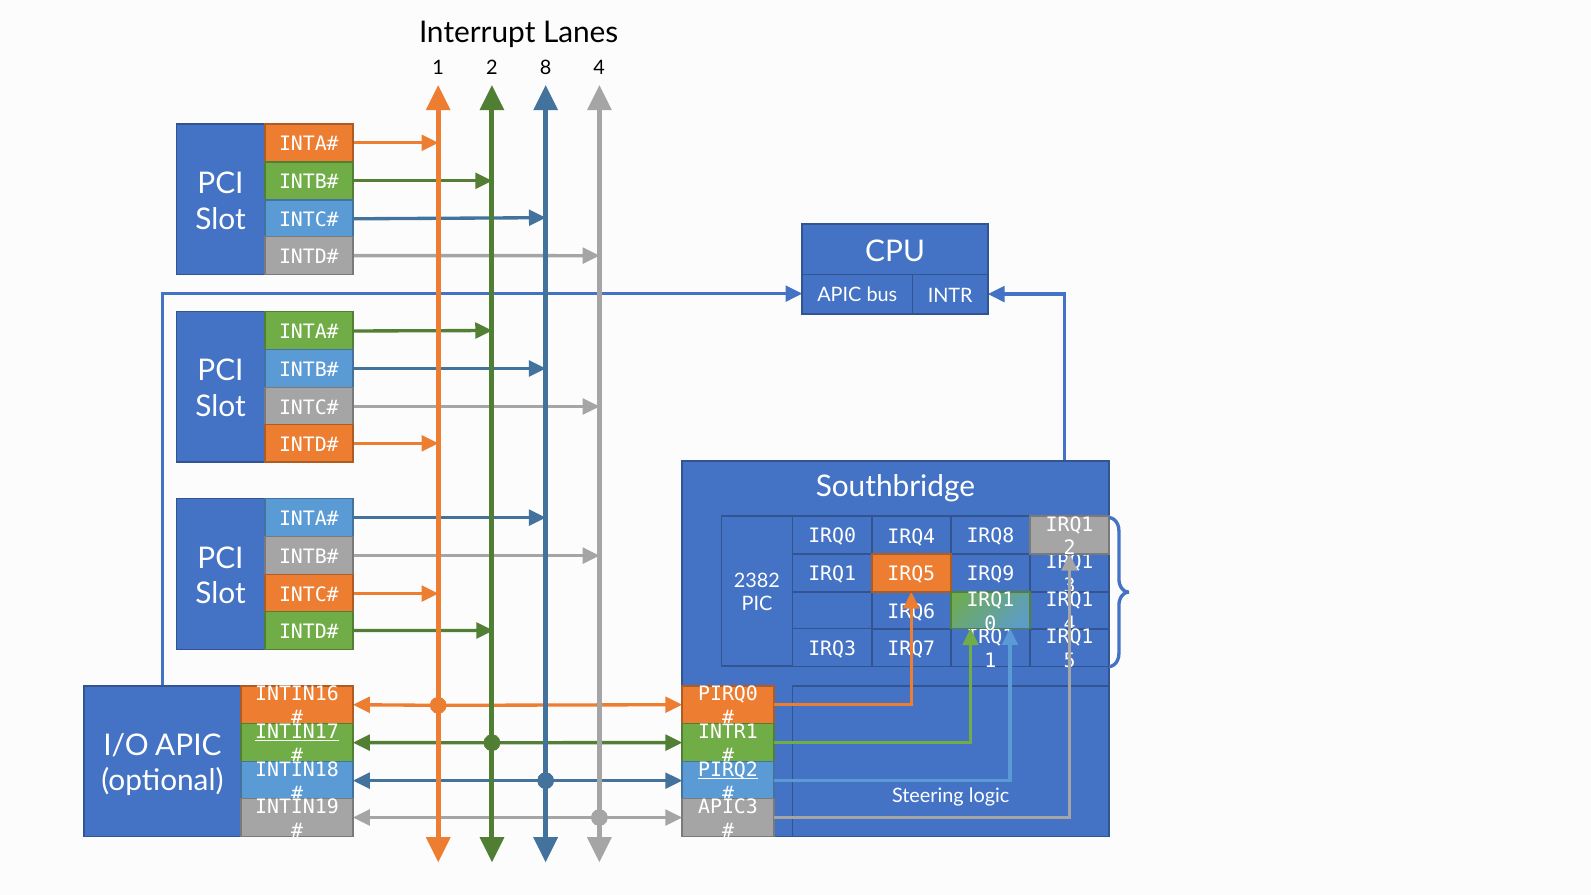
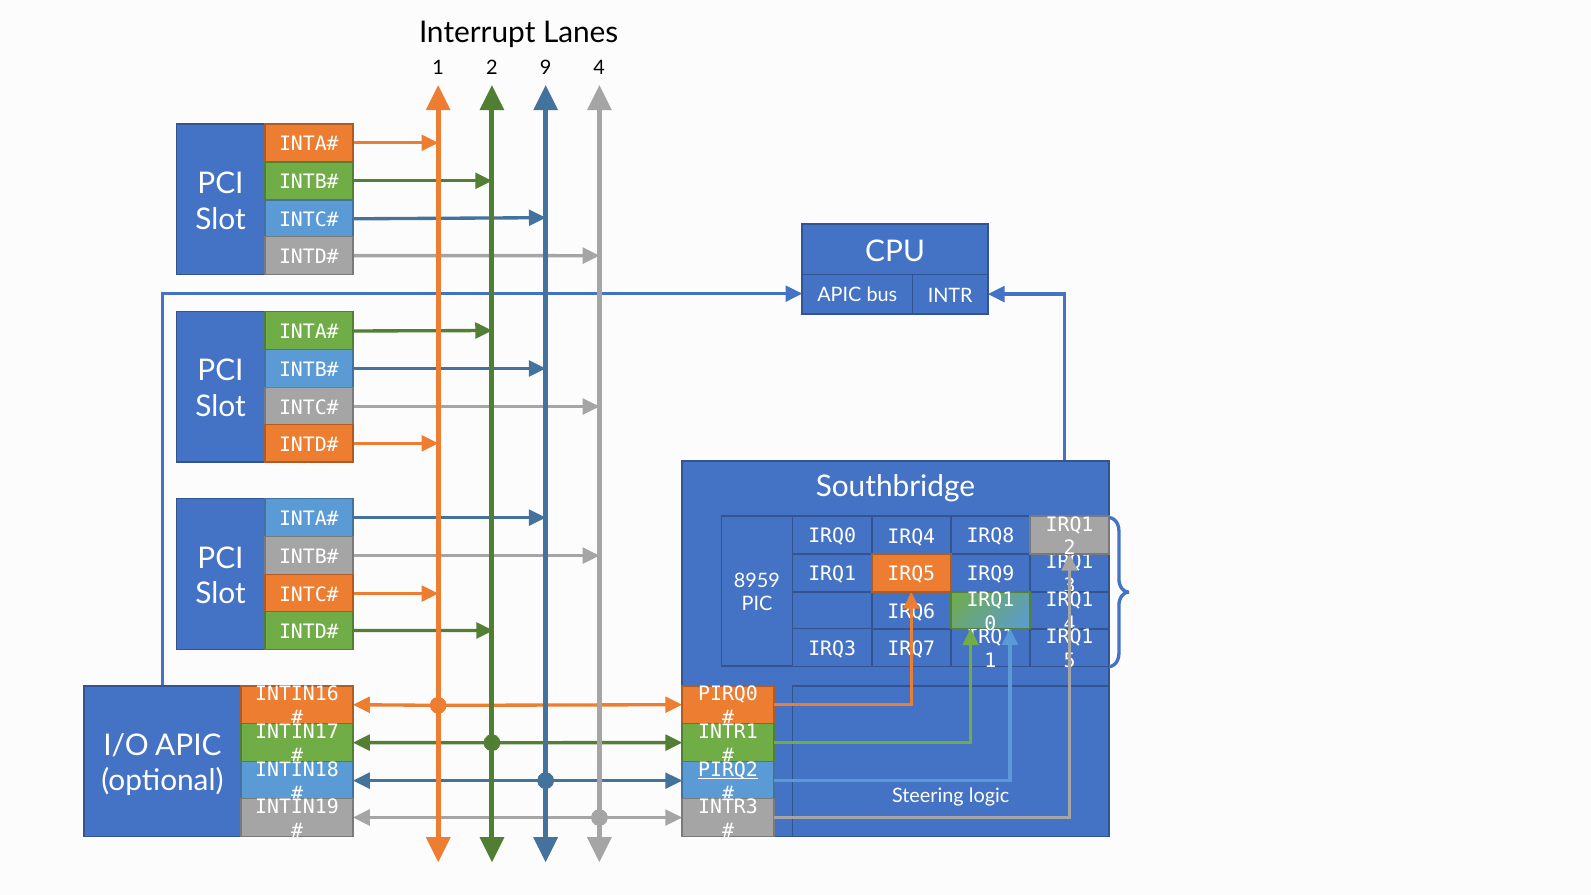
8: 8 -> 9 (546, 68)
2382: 2382 -> 8959 (757, 580)
INTIN17 underline: present -> none (297, 732)
APIC3: APIC3 -> INTR3 (728, 807)
